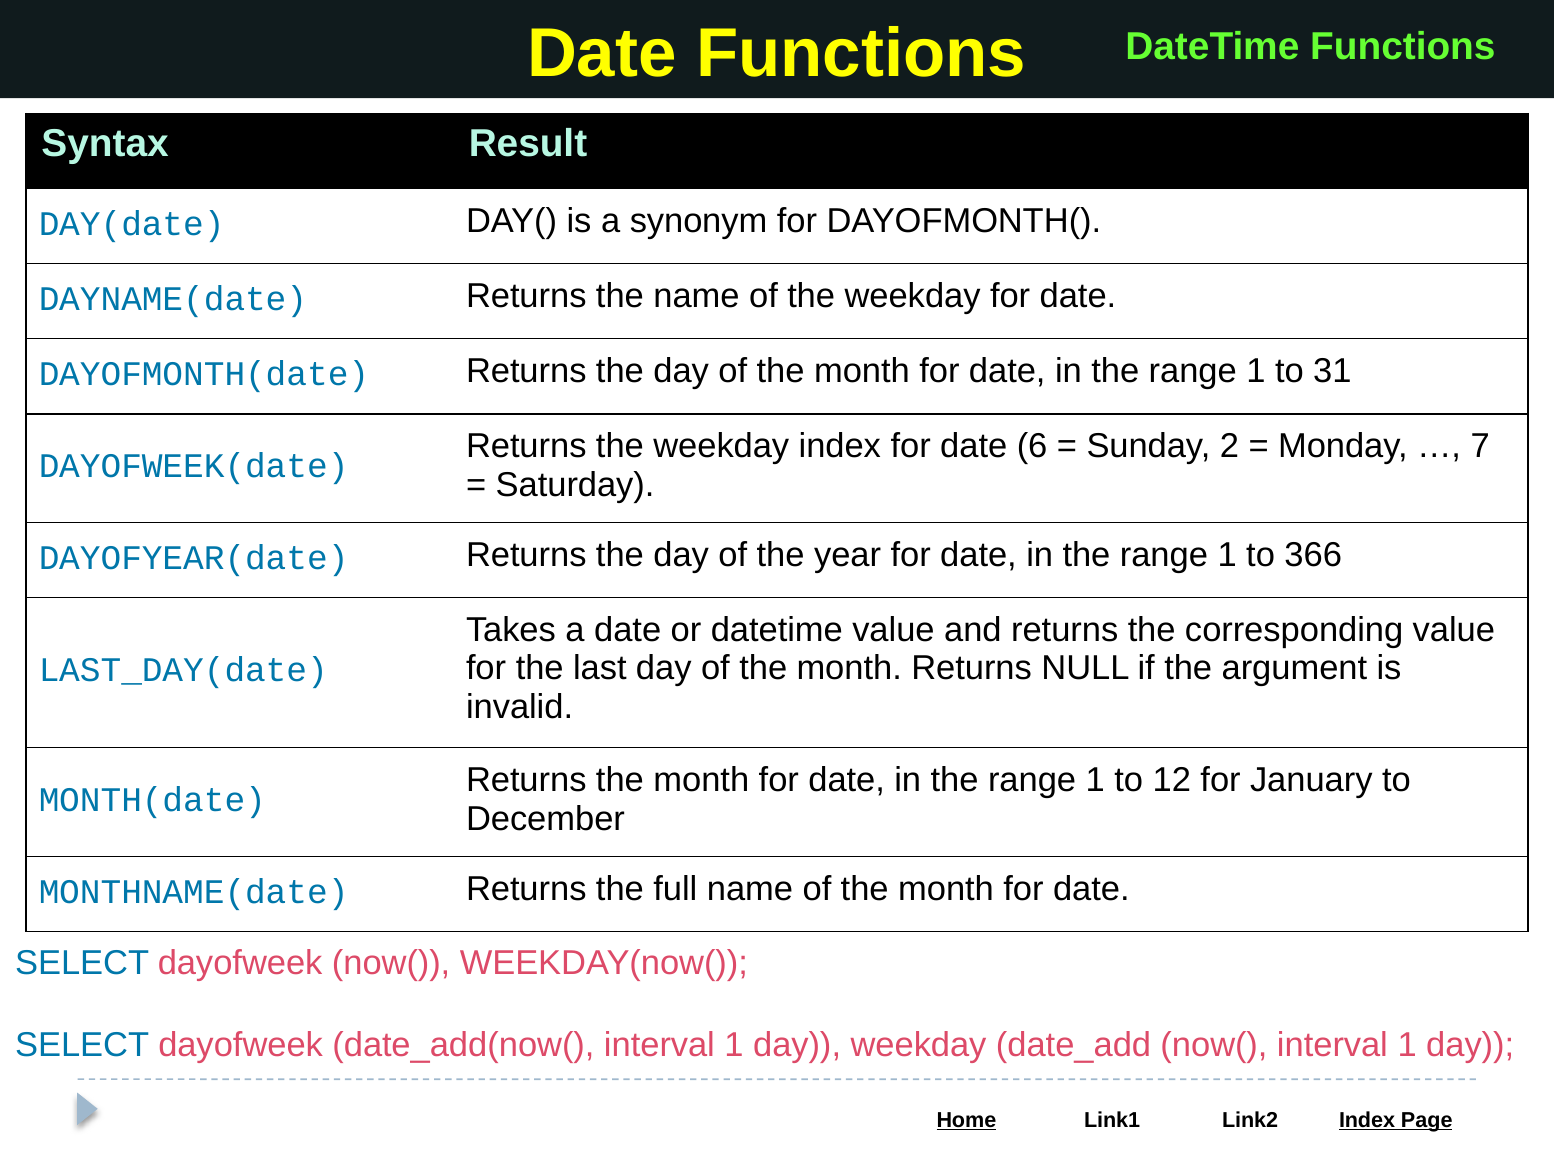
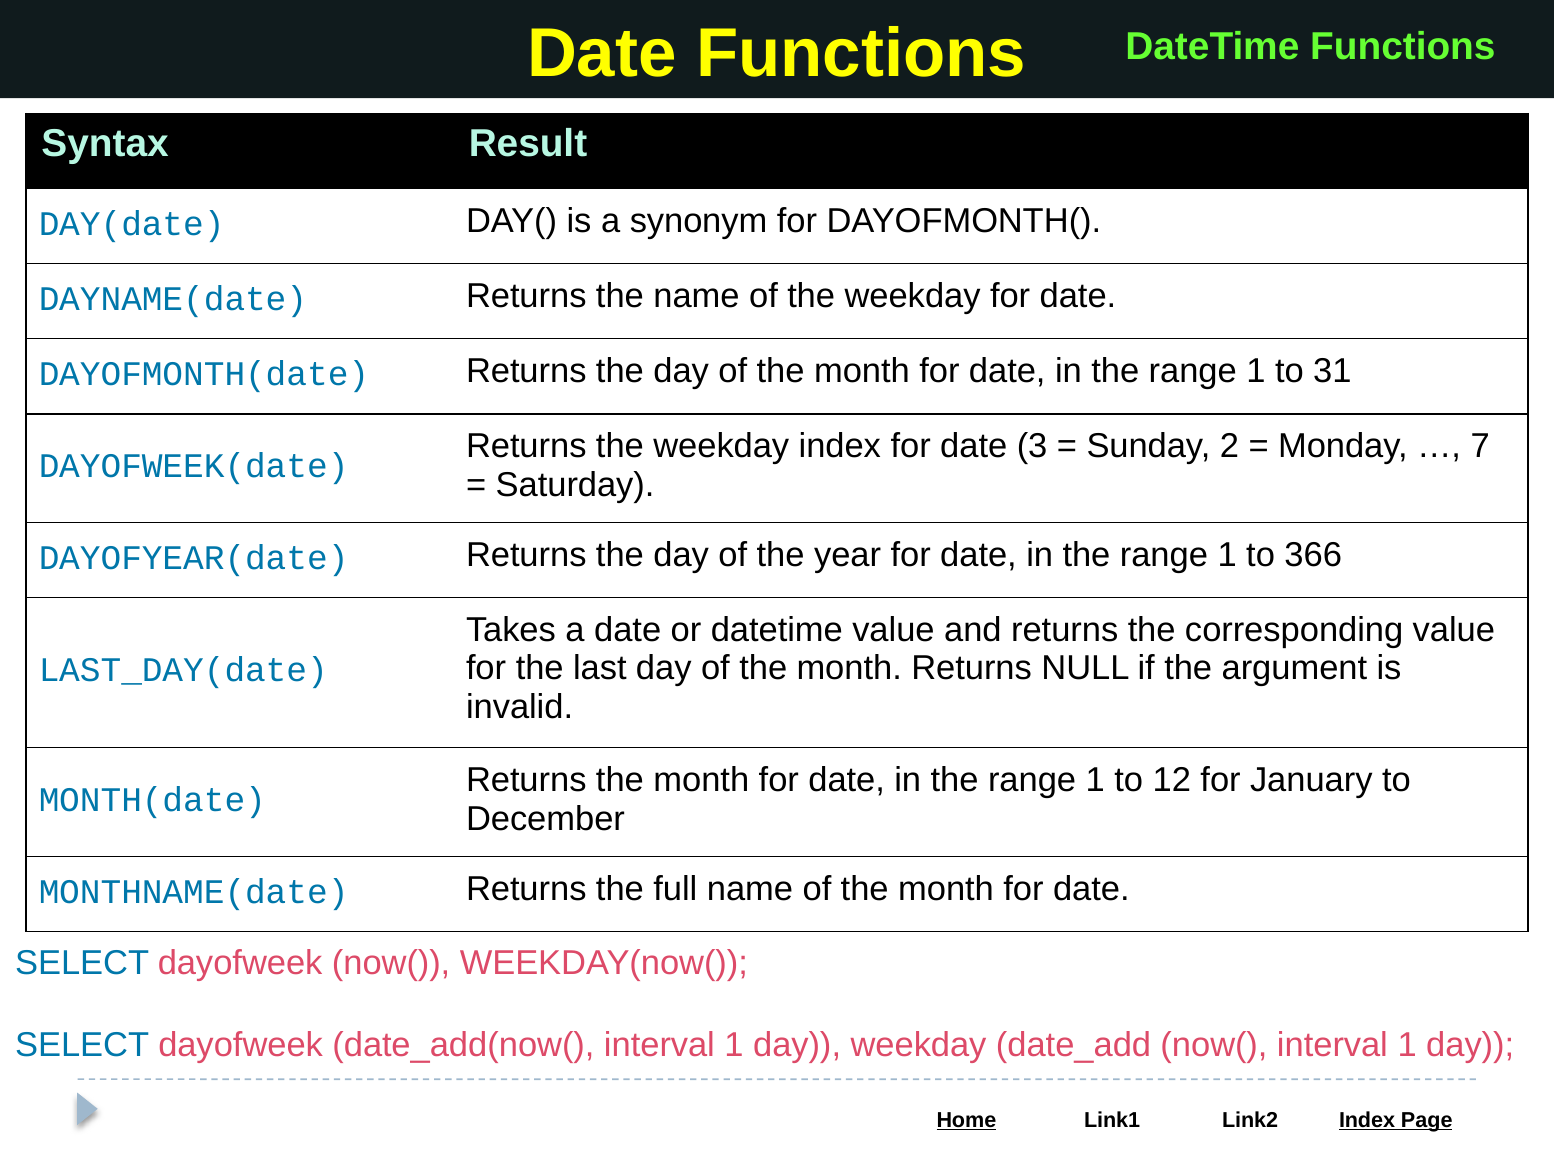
6: 6 -> 3 (1032, 447)
